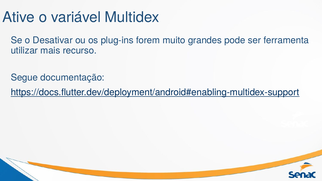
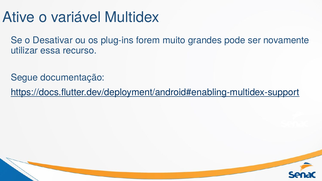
ferramenta: ferramenta -> novamente (286, 40)
mais: mais -> essa (50, 50)
